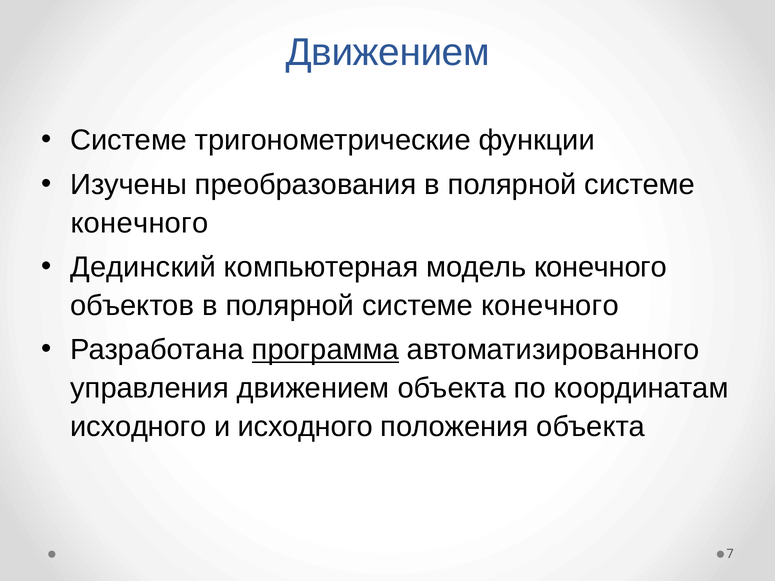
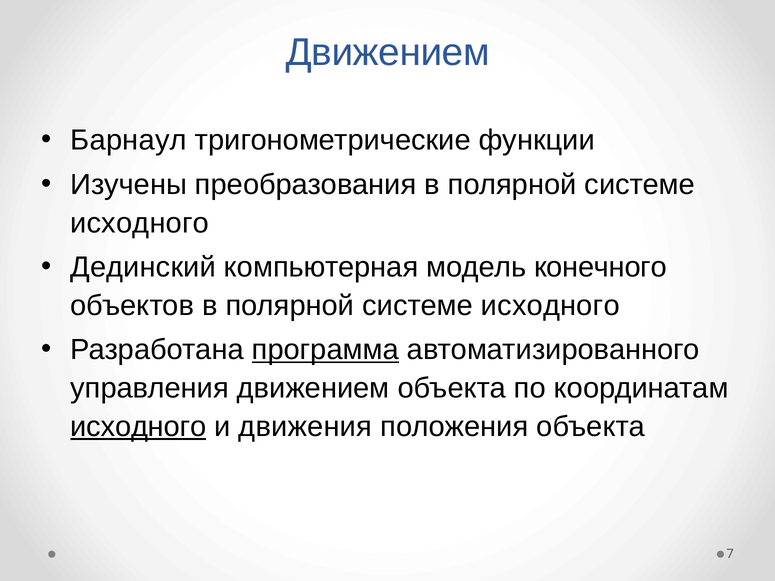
Системе: Системе -> Барнаул (129, 140)
конечного: конечного -> исходного (140, 223)
конечного: конечного -> исходного (550, 306)
исходного underline: none -> present (138, 427)
и исходного: исходного -> движения (305, 427)
